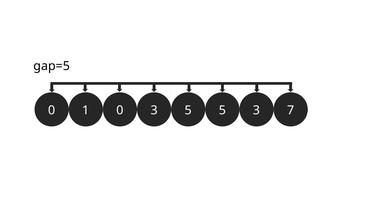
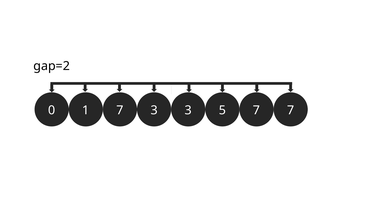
gap=5: gap=5 -> gap=2 (52, 66)
1 0: 0 -> 7 (120, 110)
3 5: 5 -> 3 (188, 110)
5 3: 3 -> 7 (257, 110)
